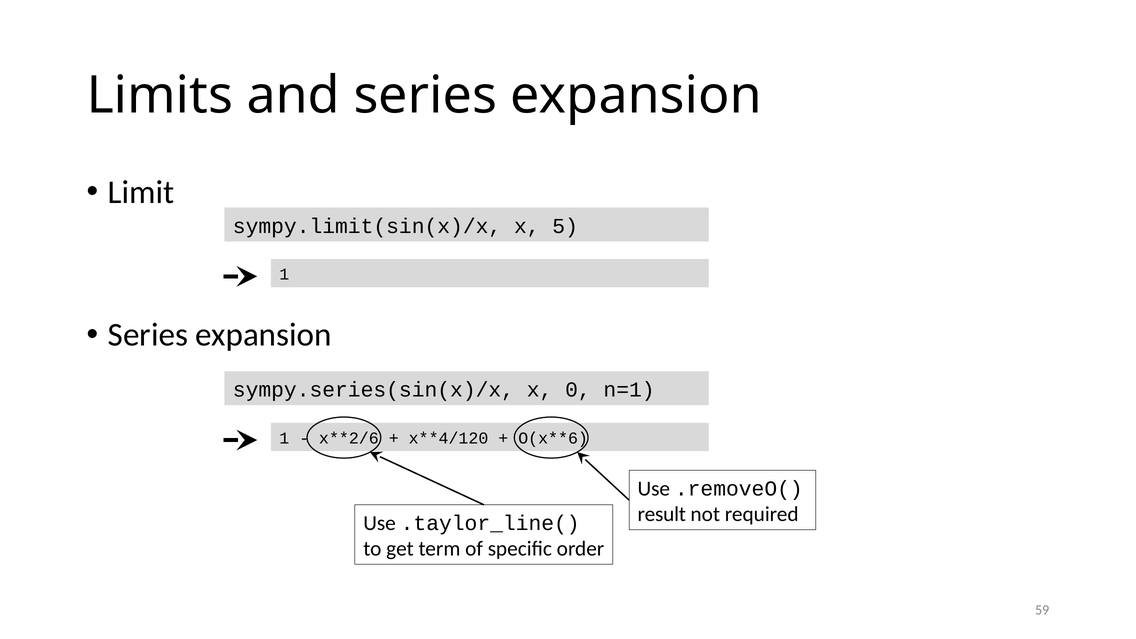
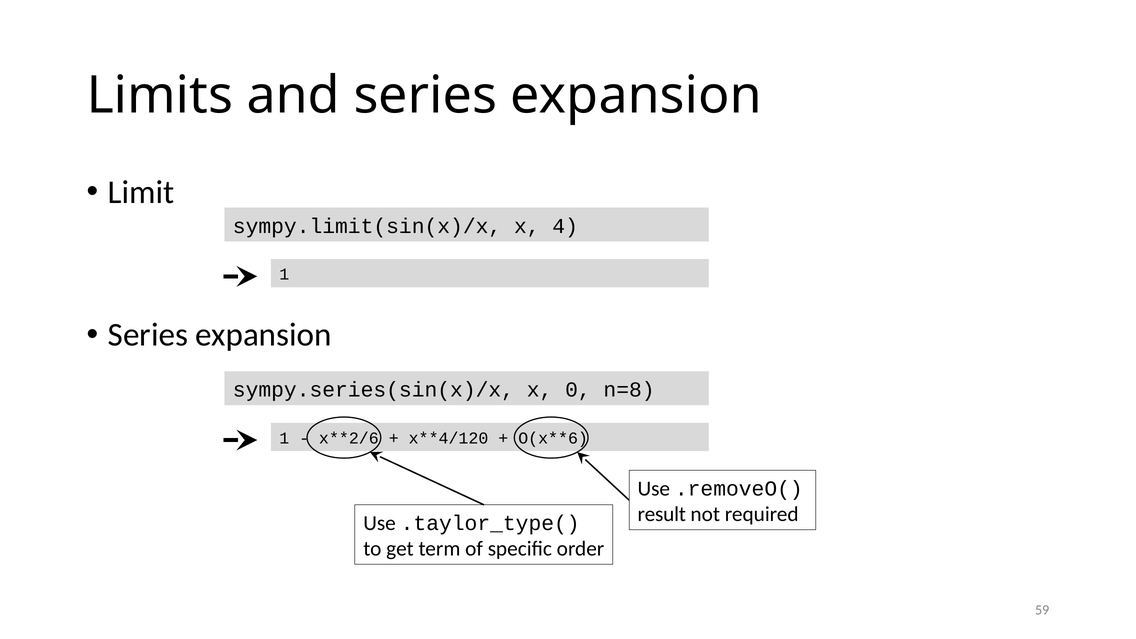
5: 5 -> 4 (565, 226)
n=1: n=1 -> n=8 (629, 390)
.taylor_line(: .taylor_line( -> .taylor_type( (490, 523)
